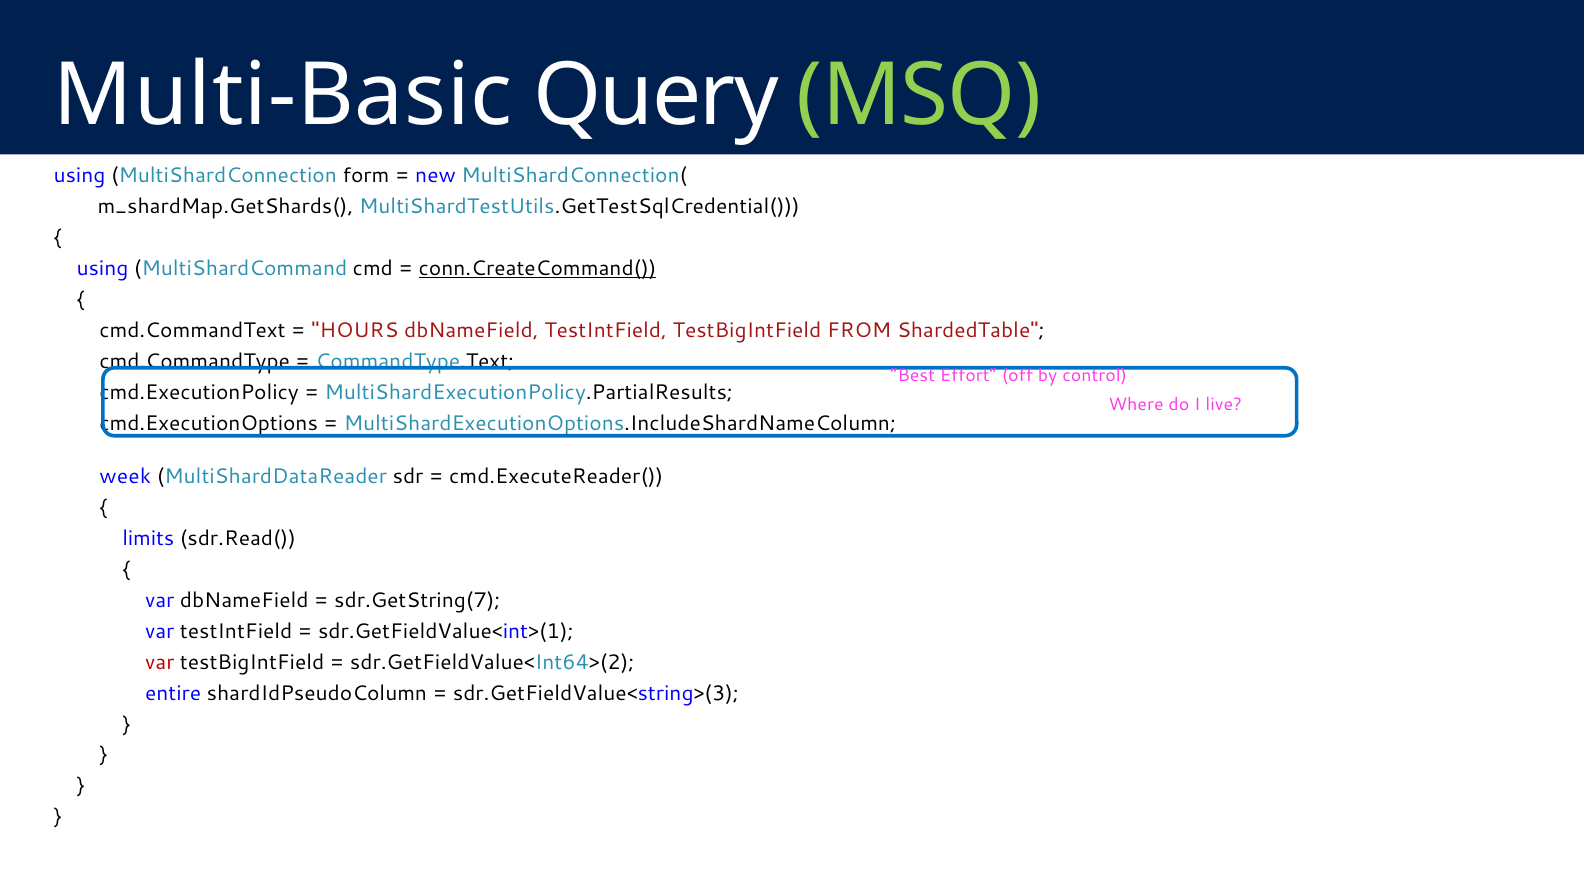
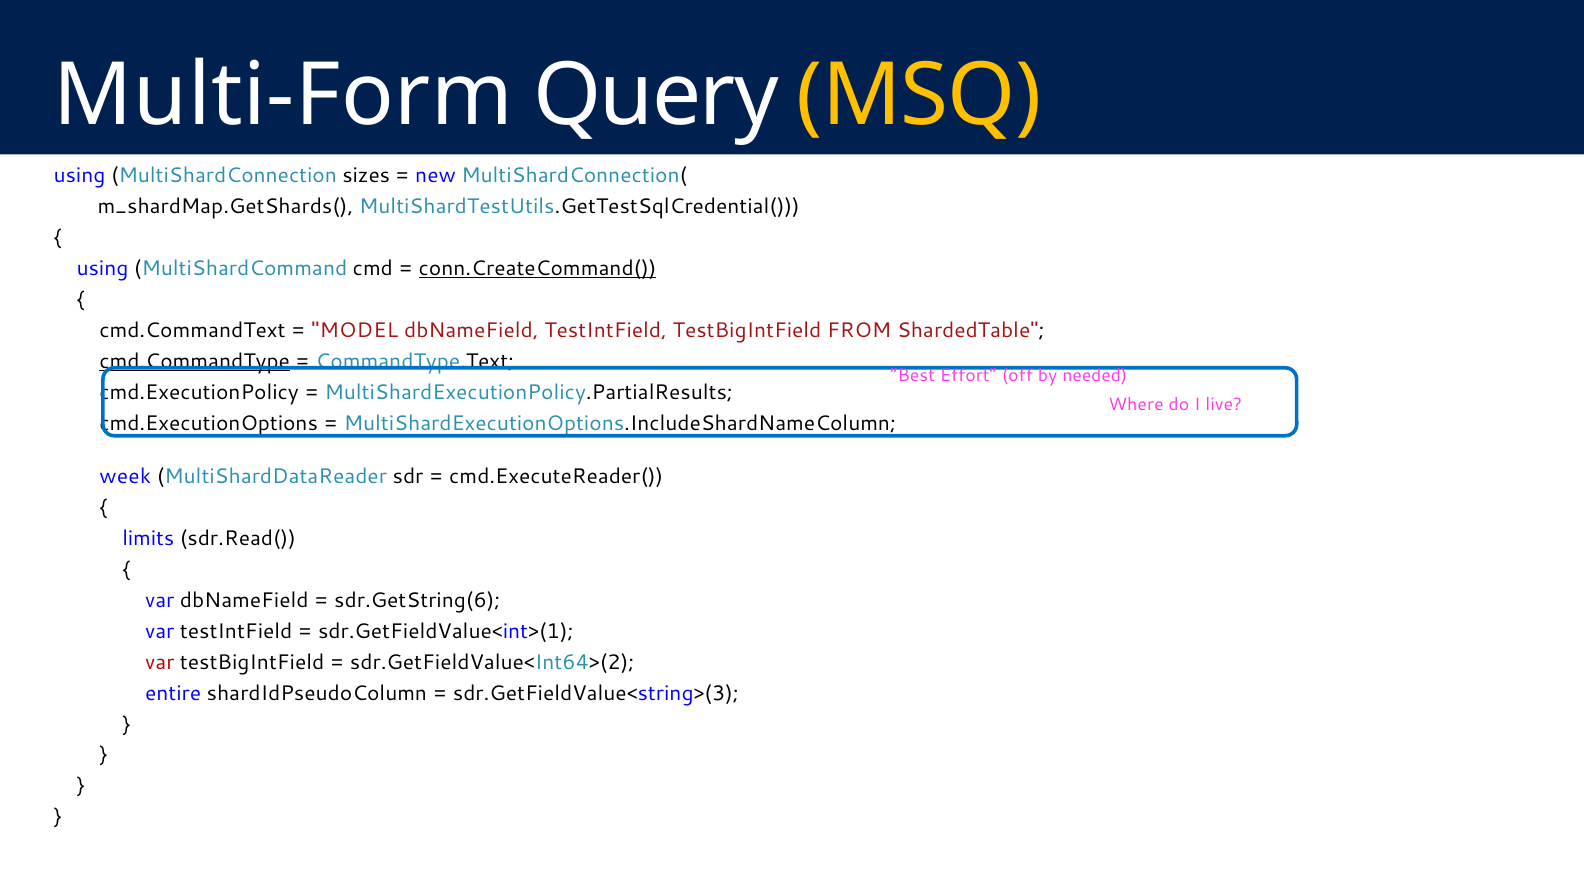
Multi-Basic: Multi-Basic -> Multi-Form (283, 96)
MSQ colour: light green -> yellow (919, 96)
form: form -> sizes (366, 176)
HOURS: HOURS -> MODEL (355, 330)
cmd.CommandType underline: none -> present (195, 361)
control: control -> needed (1095, 375)
sdr.GetString(7: sdr.GetString(7 -> sdr.GetString(6 (417, 600)
